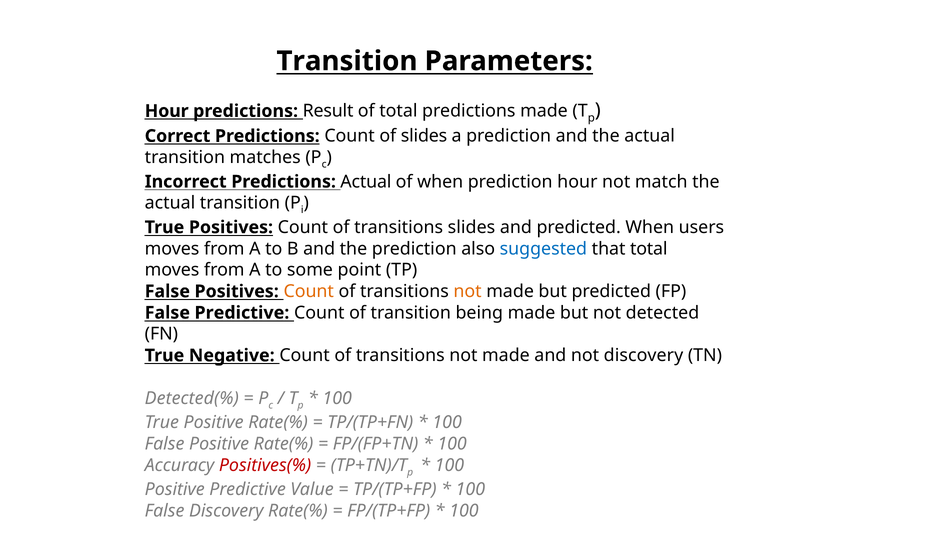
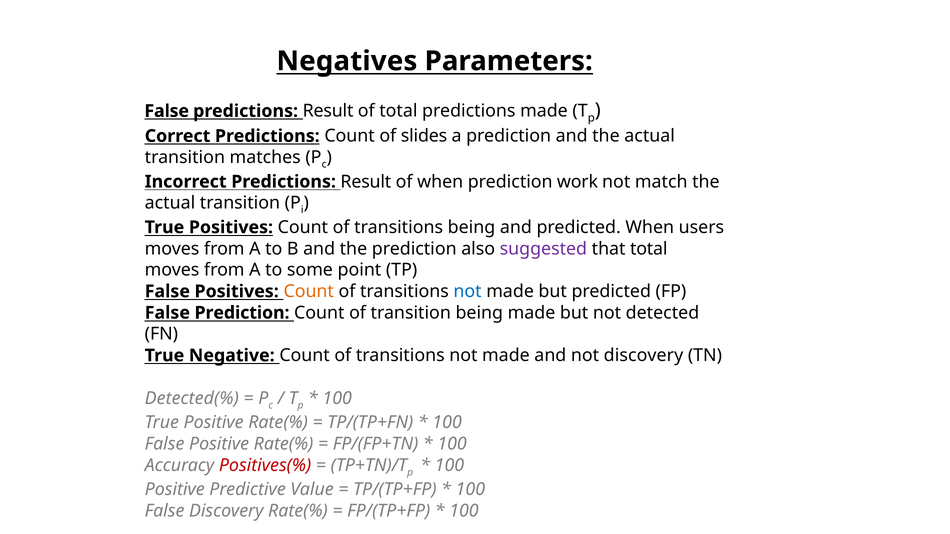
Transition: Transition -> Negatives (347, 61)
Hour: Hour -> False (167, 111)
Incorrect Predictions Actual: Actual -> Result (366, 182)
prediction hour: hour -> work (578, 182)
transitions slides: slides -> being (472, 227)
suggested colour: blue -> purple (543, 249)
not colour: orange -> blue (468, 292)
False Predictive: Predictive -> Prediction (242, 313)
